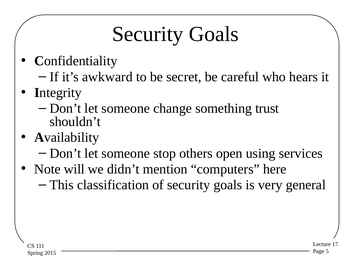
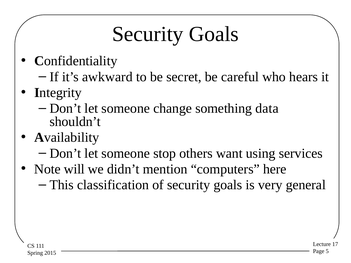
trust: trust -> data (267, 109)
open: open -> want (229, 153)
